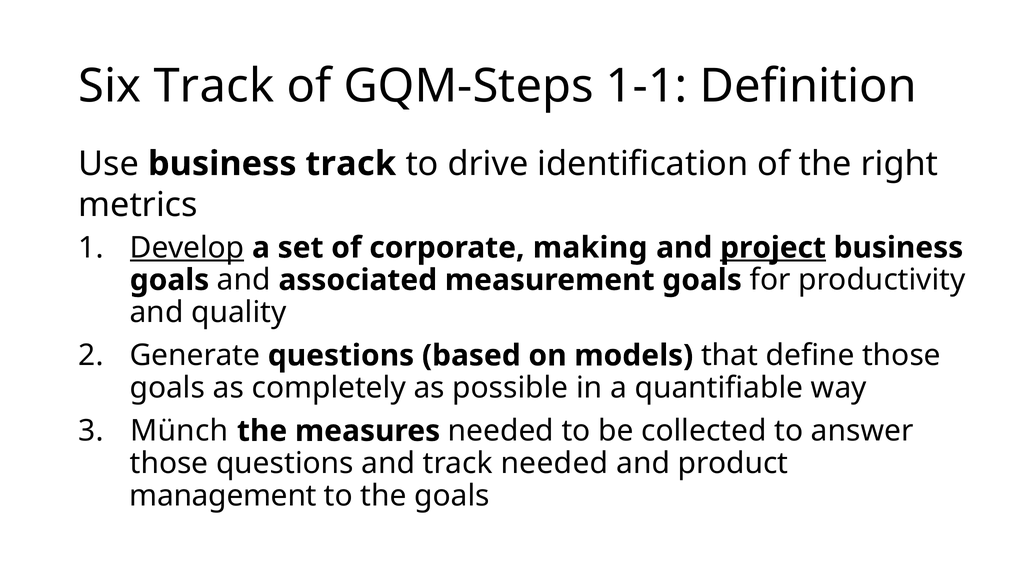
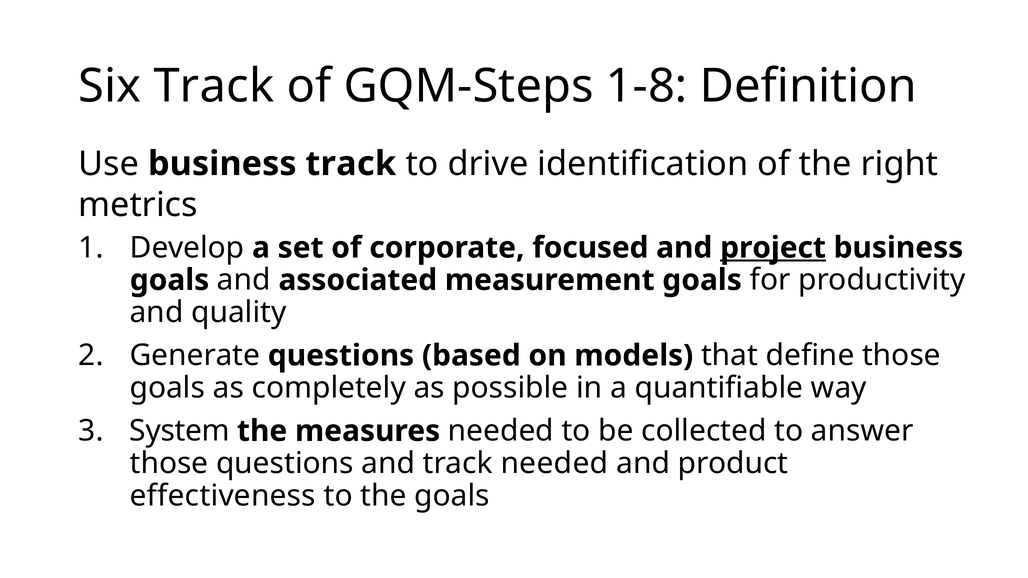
1-1: 1-1 -> 1-8 (647, 86)
Develop underline: present -> none (187, 248)
making: making -> focused (590, 248)
Münch: Münch -> System (180, 431)
management: management -> effectiveness (223, 496)
